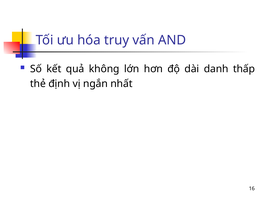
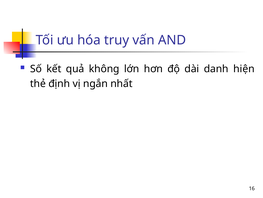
thấp: thấp -> hiện (244, 69)
